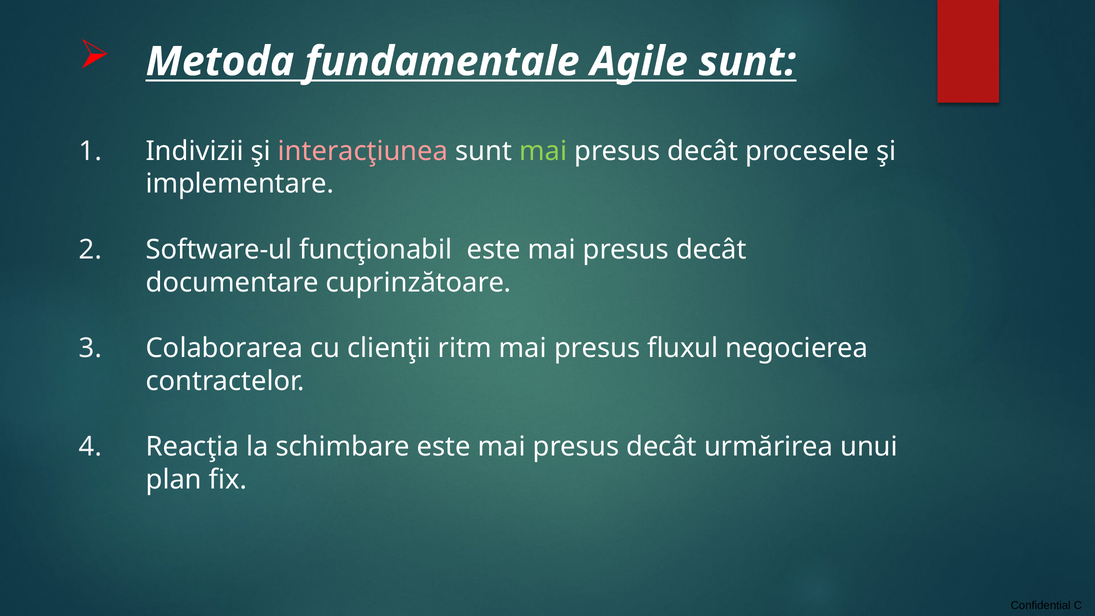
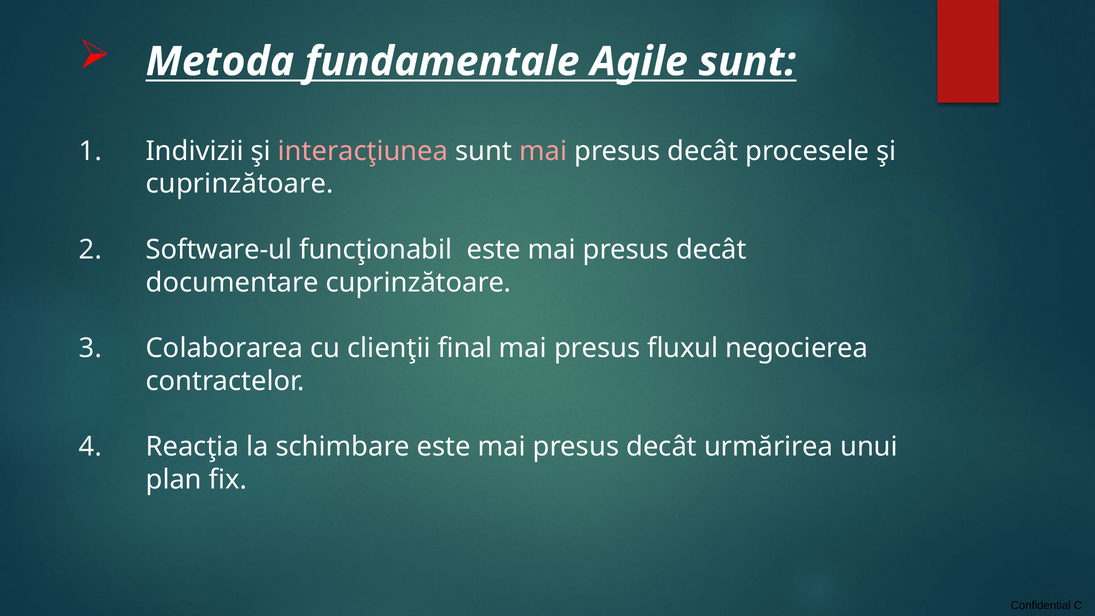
mai colour: light green -> pink (543, 151)
implementare: implementare -> cuprinzătoare (240, 184)
ritm: ritm -> final (465, 348)
